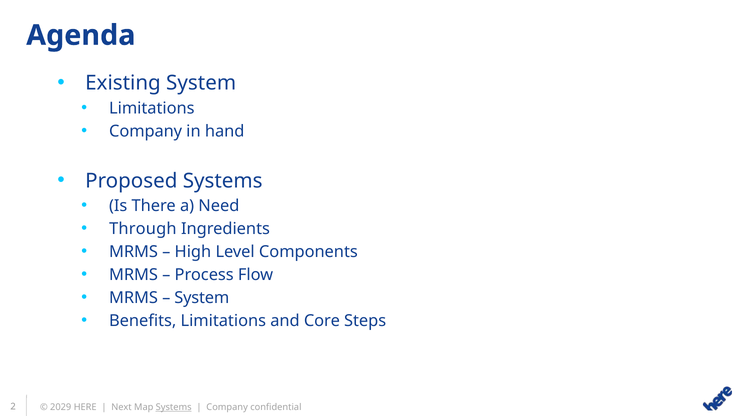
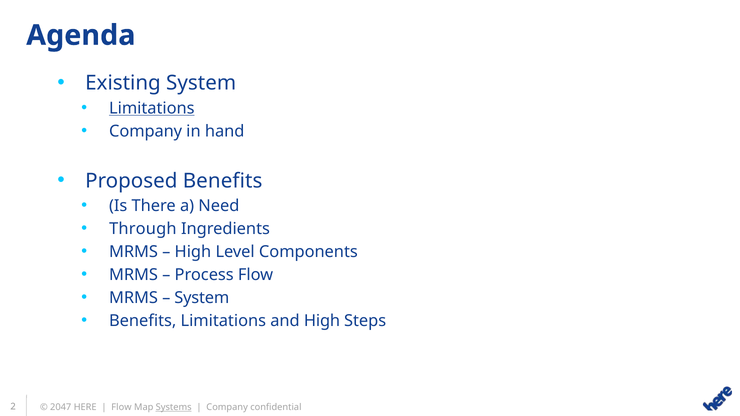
Limitations underline: none -> present (152, 108)
Proposed Systems: Systems -> Benefits (223, 181)
and Core: Core -> High (322, 321)
2029: 2029 -> 2047 (61, 407)
Next: Next -> Flow (121, 407)
